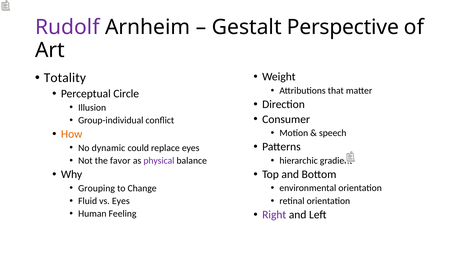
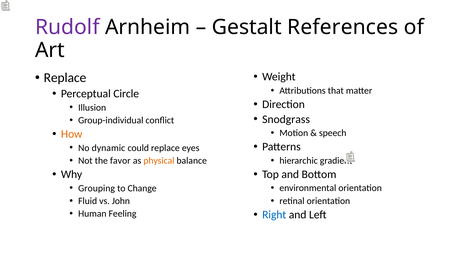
Perspective: Perspective -> References (343, 27)
Totality: Totality -> Replace (65, 78)
Consumer: Consumer -> Snodgrass (286, 119)
physical colour: purple -> orange (159, 160)
vs Eyes: Eyes -> John (121, 201)
Right colour: purple -> blue (274, 214)
